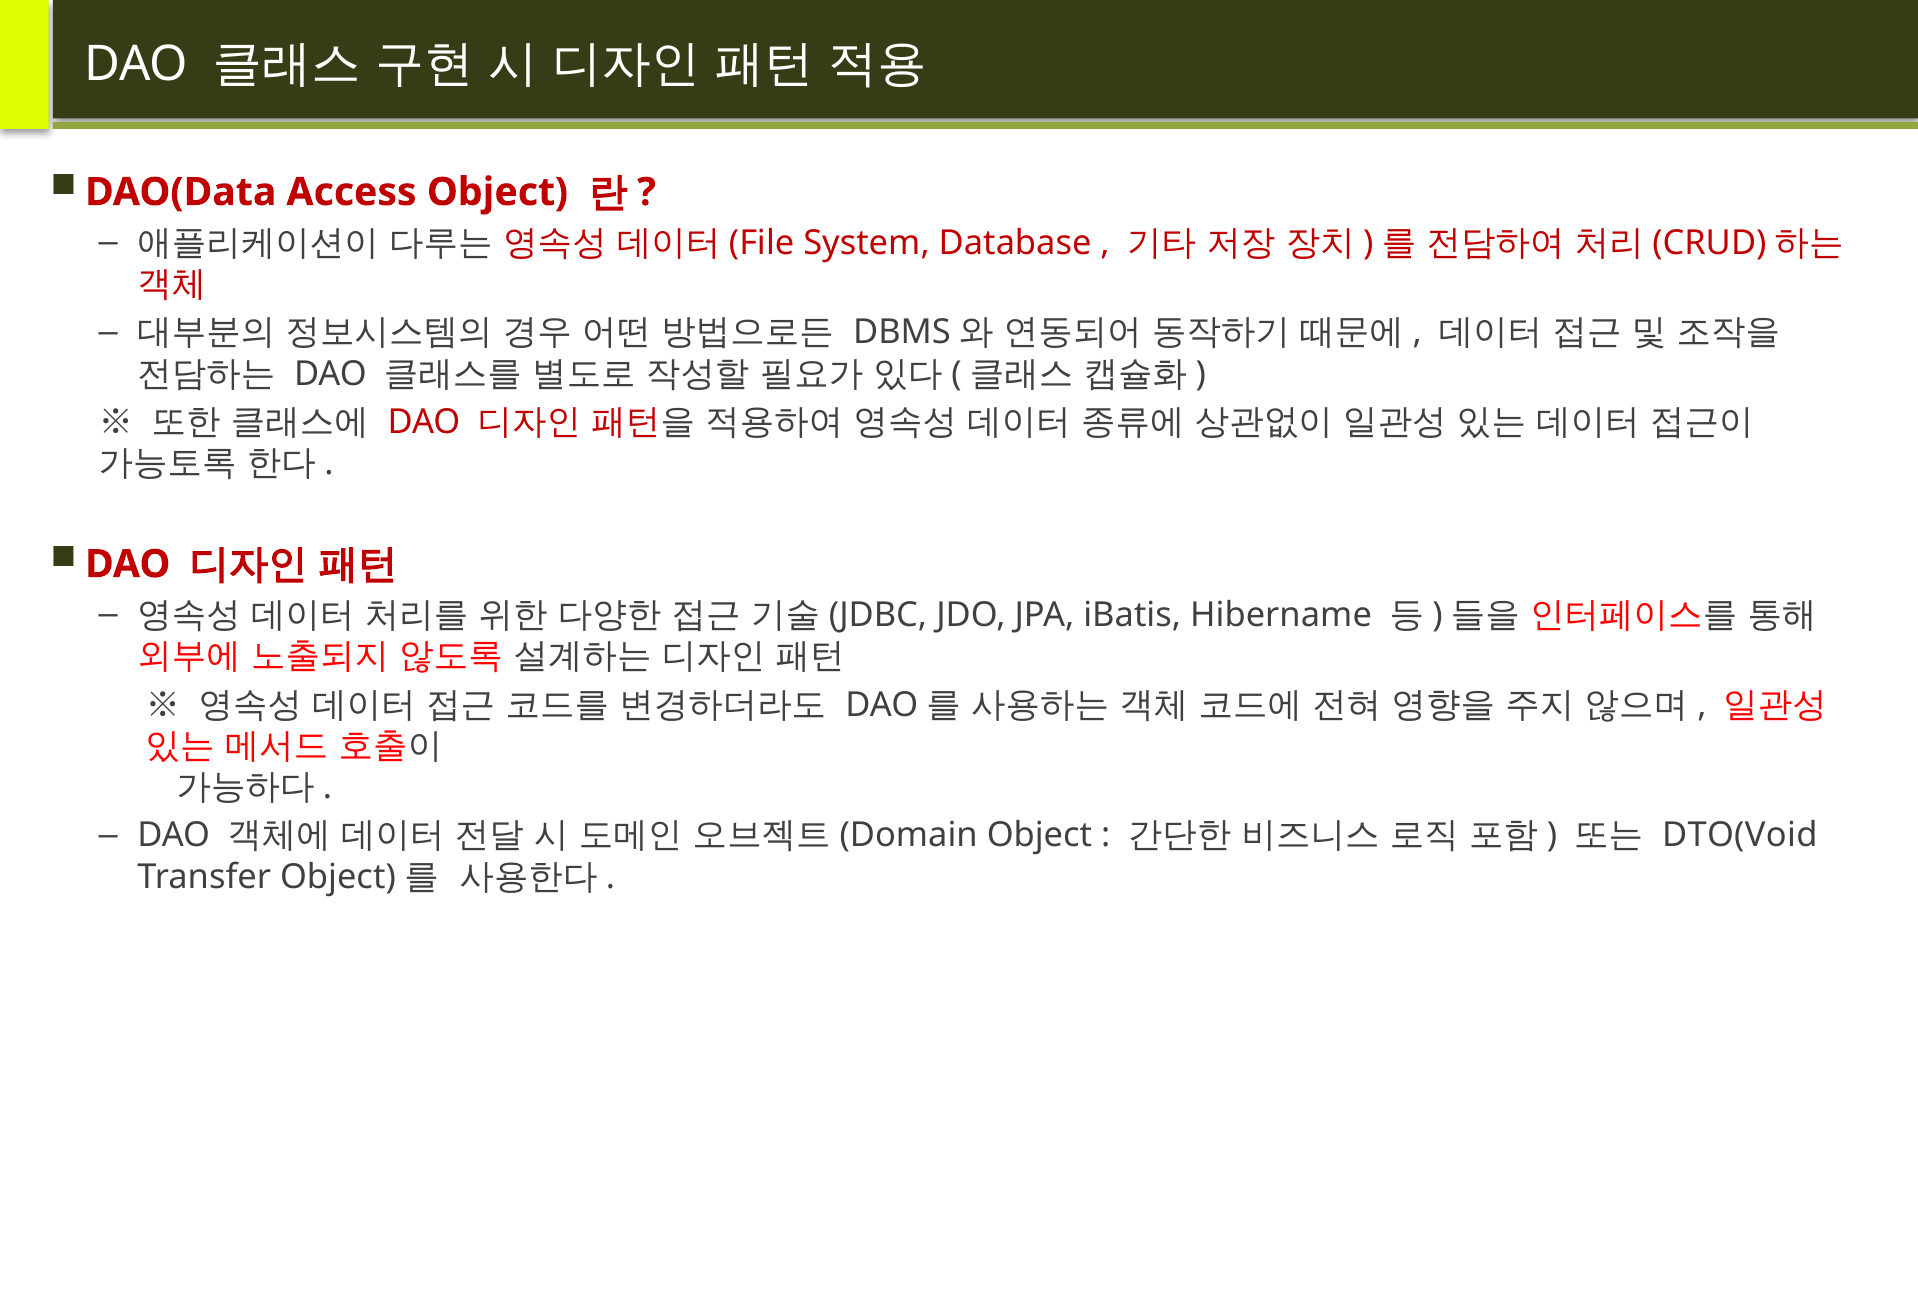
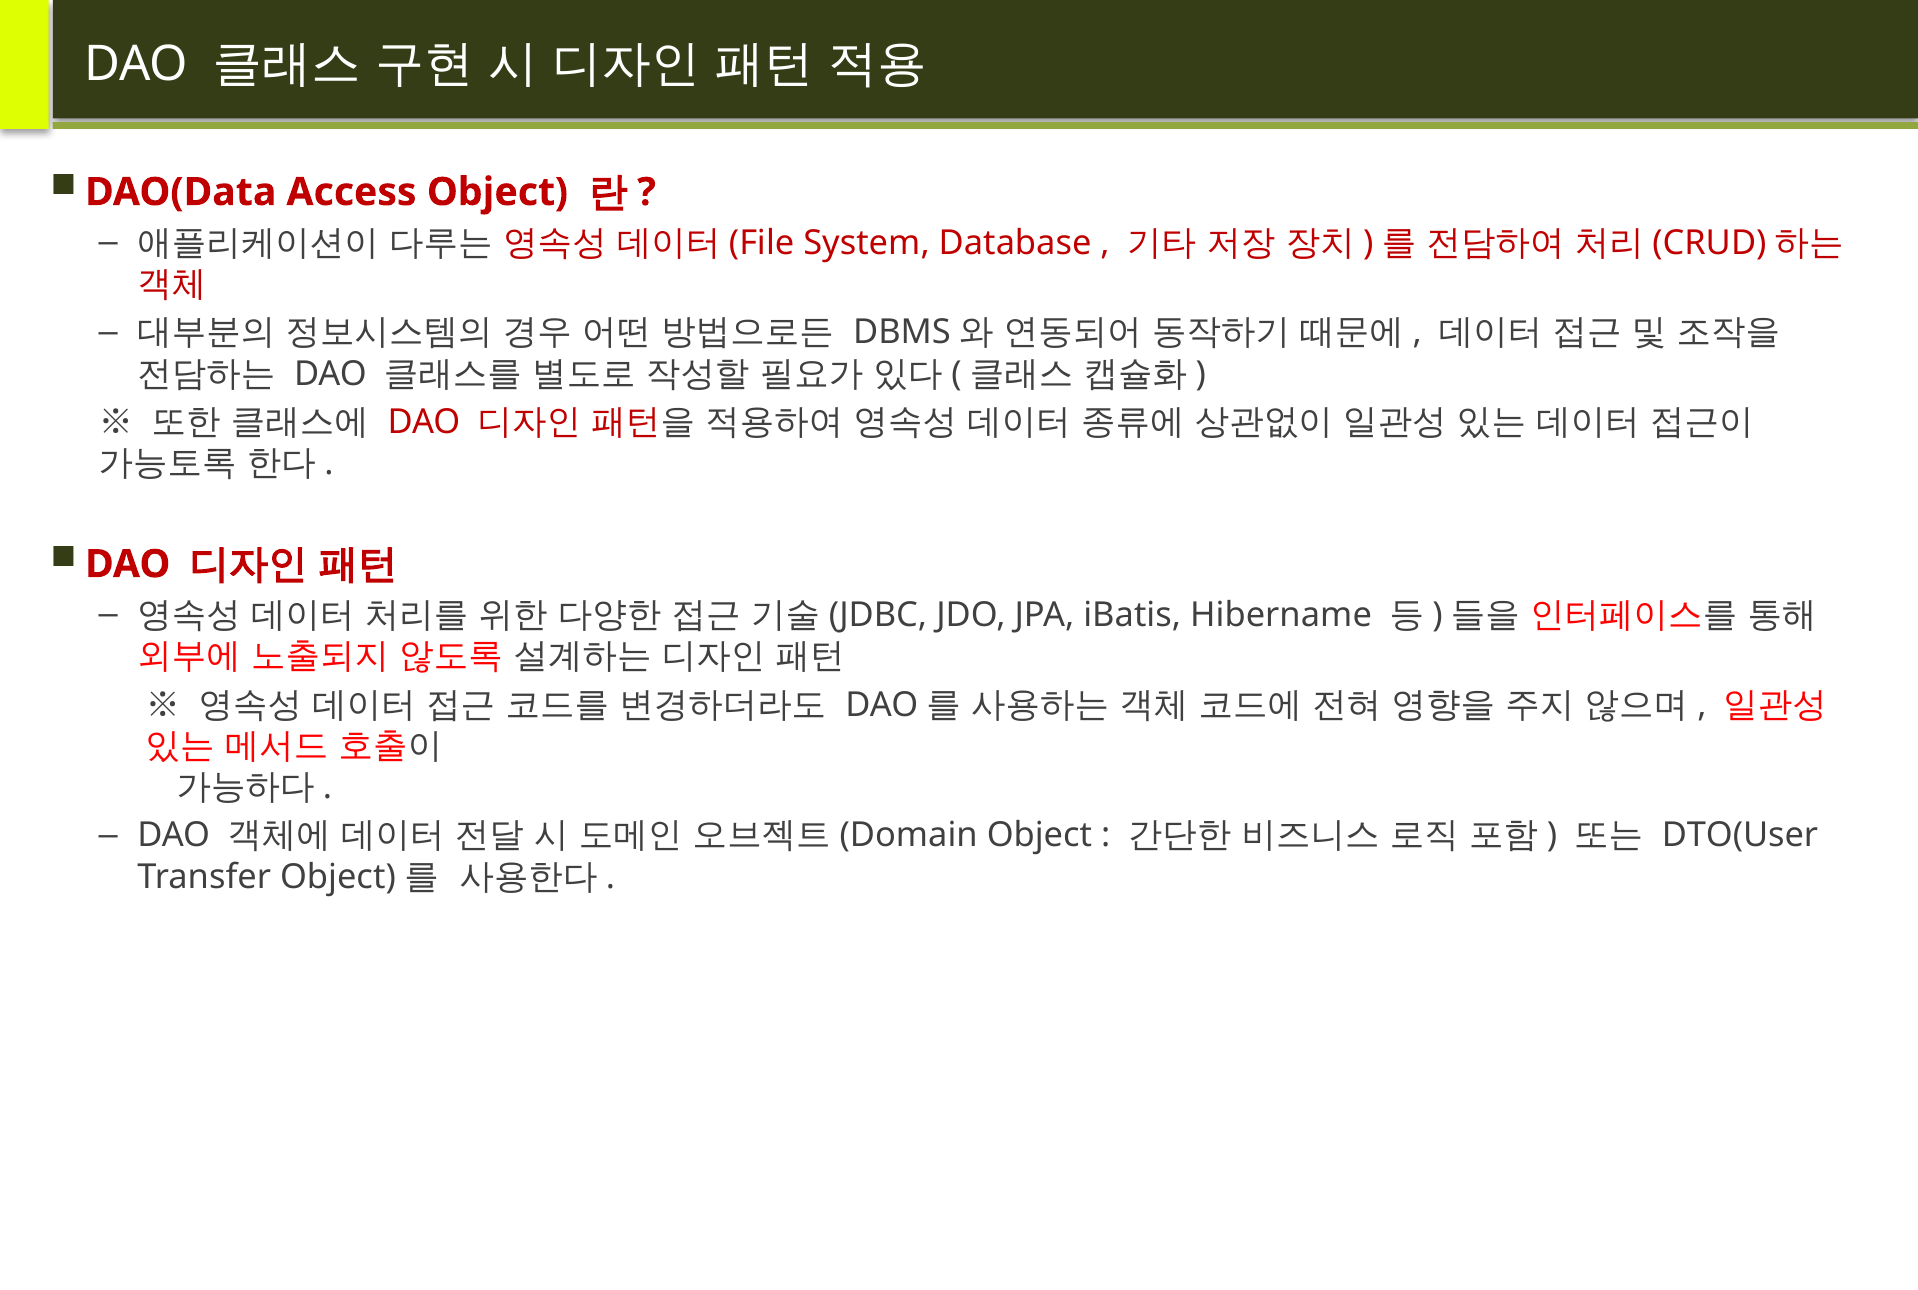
DTO(Void: DTO(Void -> DTO(User (1740, 835)
